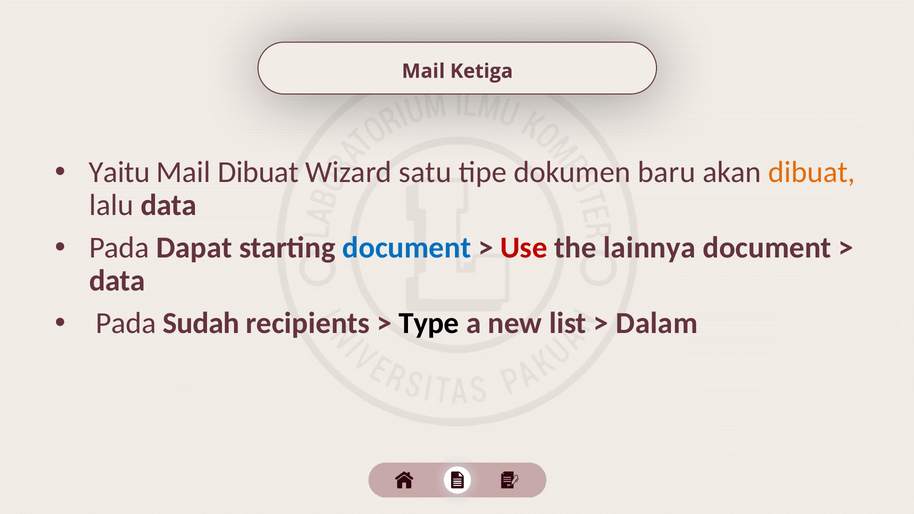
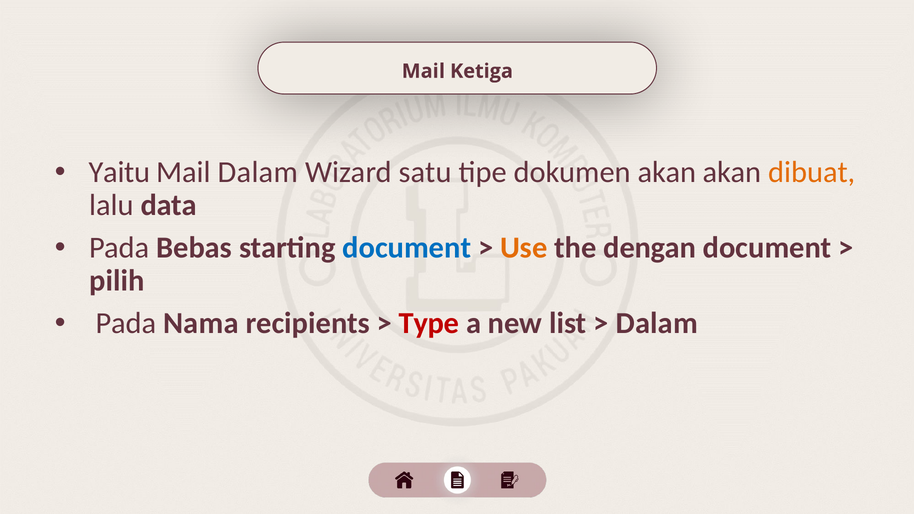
Mail Dibuat: Dibuat -> Dalam (258, 172)
dokumen baru: baru -> akan (667, 172)
Dapat: Dapat -> Bebas (194, 248)
Use colour: red -> orange (524, 248)
lainnya: lainnya -> dengan (650, 248)
data: data -> pilih (117, 281)
Sudah: Sudah -> Nama (201, 323)
Type colour: black -> red (429, 323)
